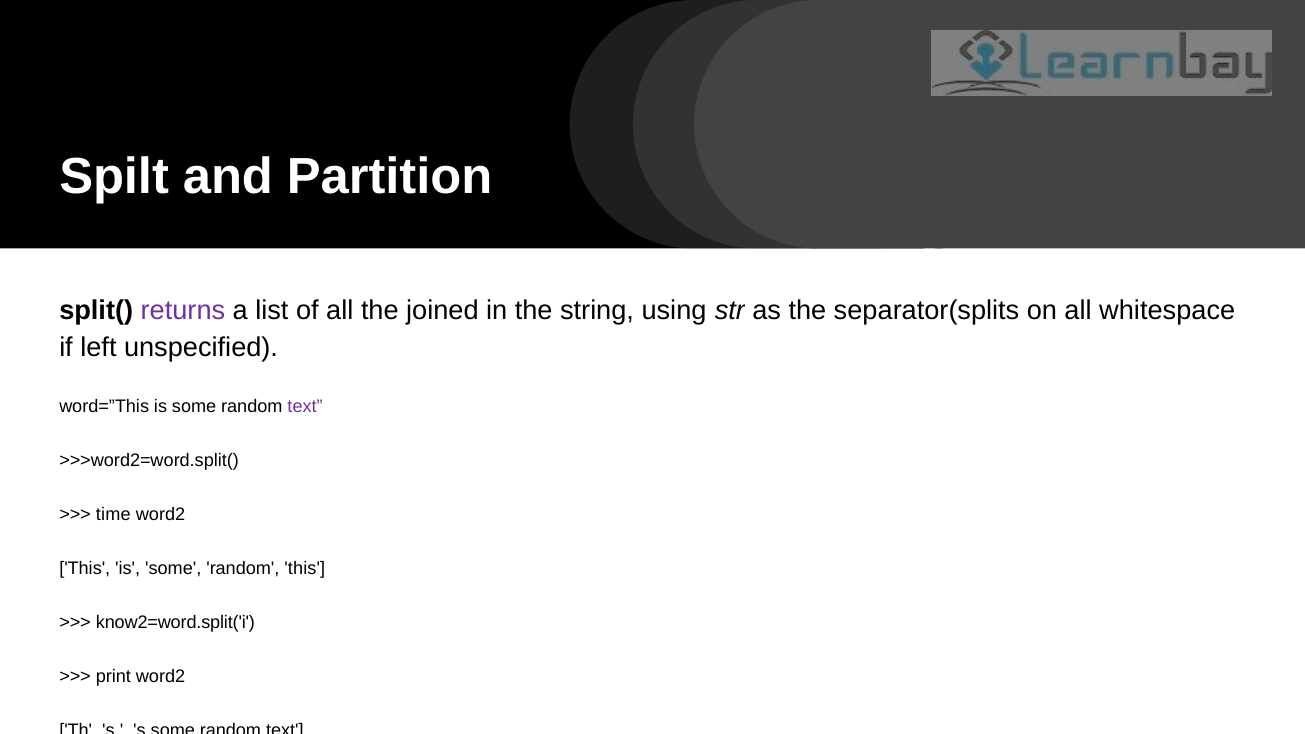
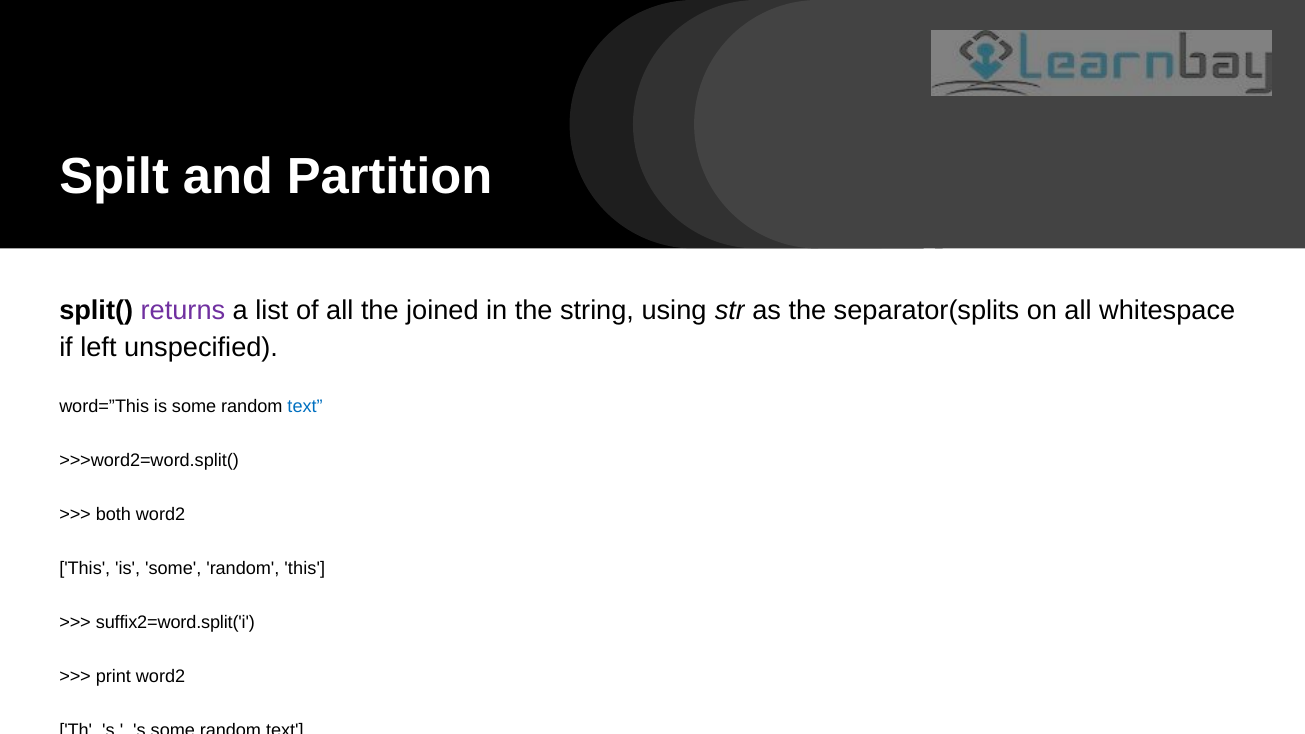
text colour: purple -> blue (305, 407)
time: time -> both (113, 515)
know2=word.split('i: know2=word.split('i -> suffix2=word.split('i (175, 623)
